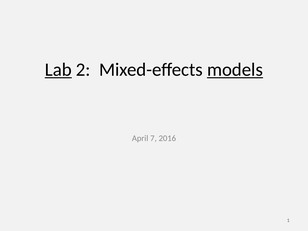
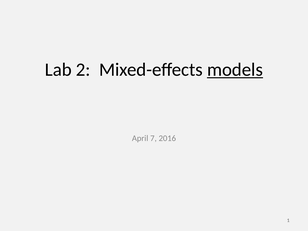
Lab underline: present -> none (58, 70)
